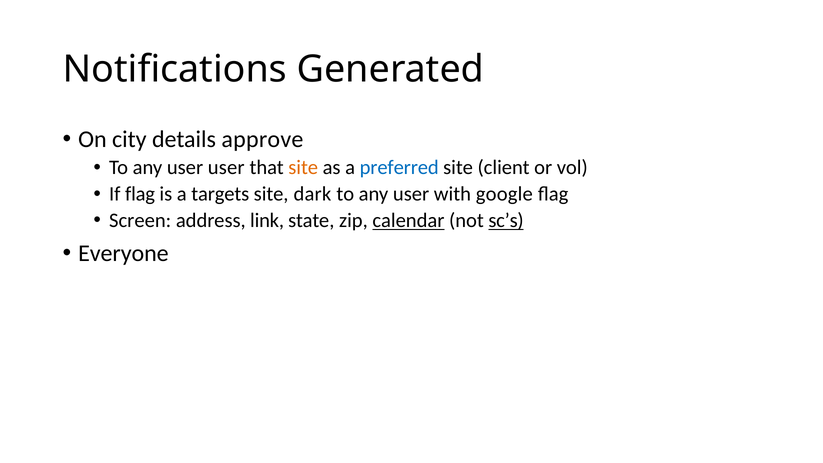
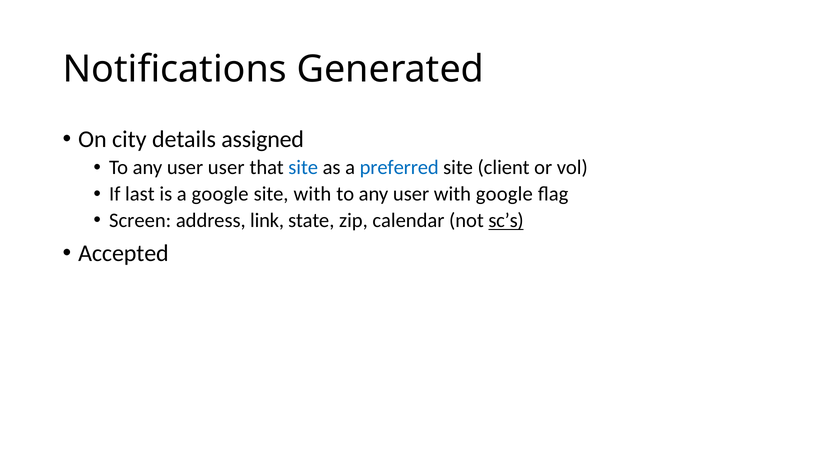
approve: approve -> assigned (263, 139)
site colour: orange -> blue (303, 168)
If flag: flag -> last (140, 194)
a targets: targets -> google (220, 194)
site dark: dark -> with (312, 194)
calendar underline: present -> none (408, 220)
Everyone: Everyone -> Accepted (123, 253)
